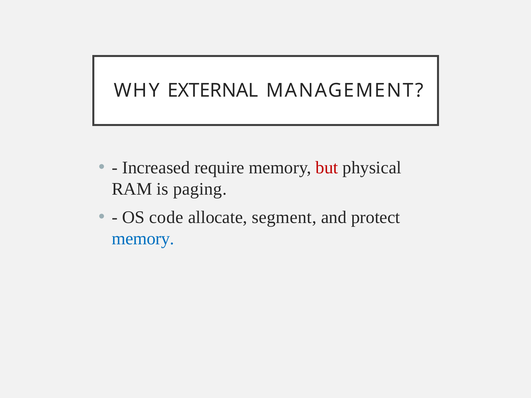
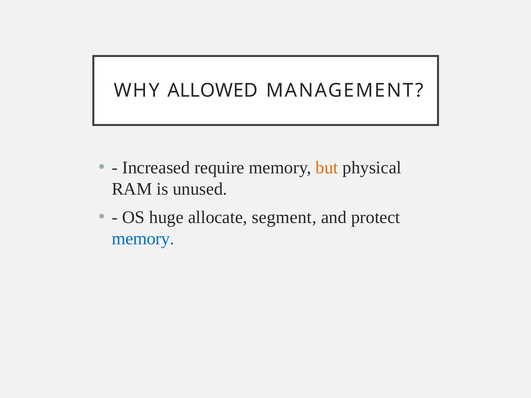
EXTERNAL: EXTERNAL -> ALLOWED (213, 90)
but colour: red -> orange (327, 168)
paging: paging -> unused (200, 189)
code: code -> huge (166, 218)
